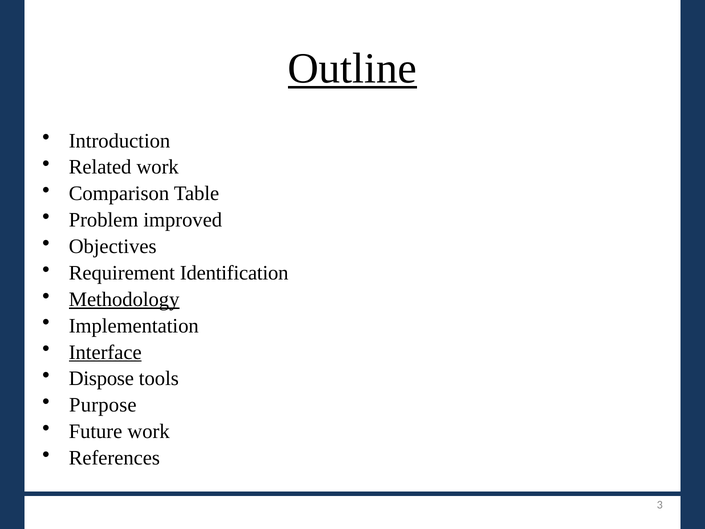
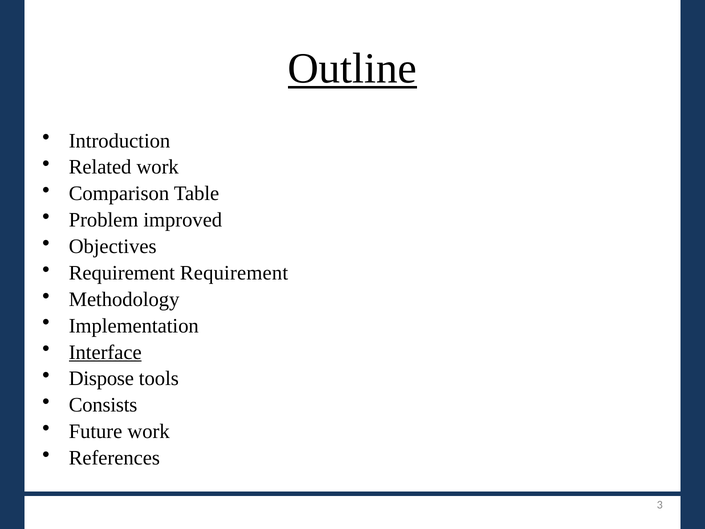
Requirement Identification: Identification -> Requirement (234, 273)
Methodology underline: present -> none (124, 299)
Purpose: Purpose -> Consists (103, 405)
